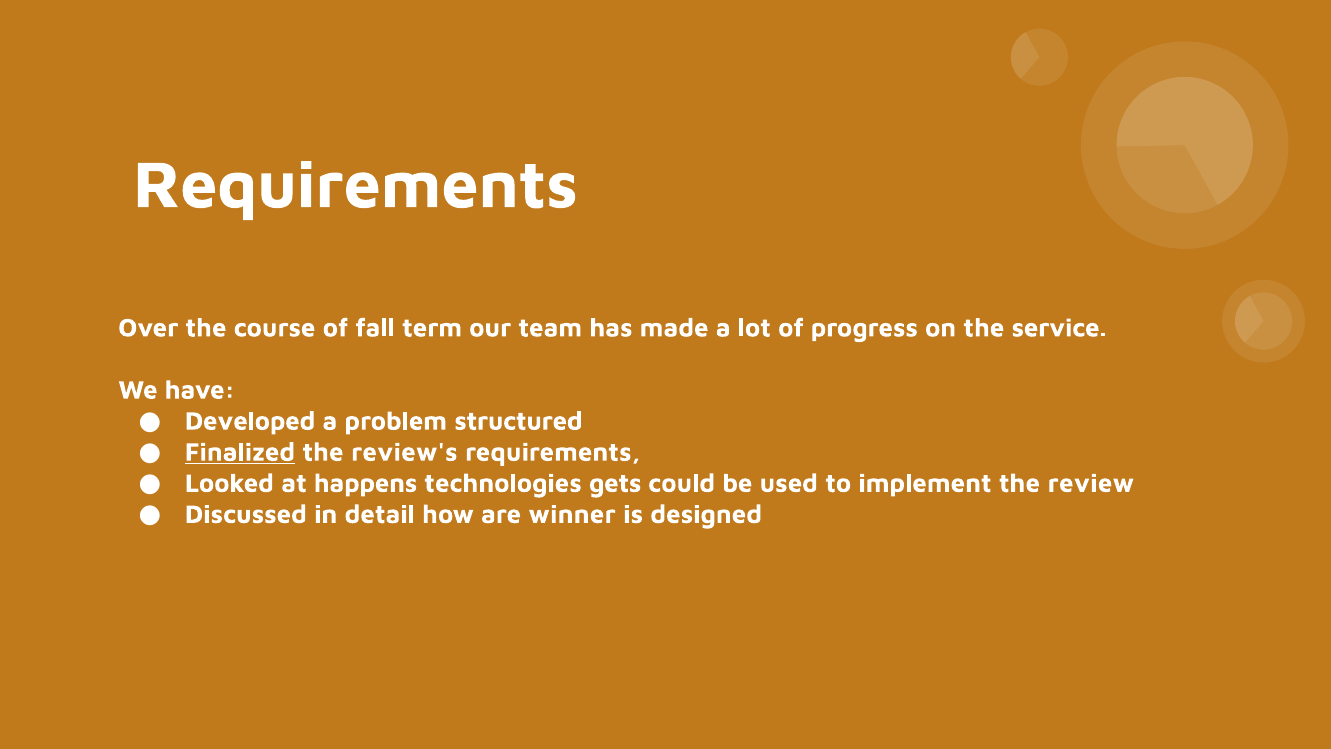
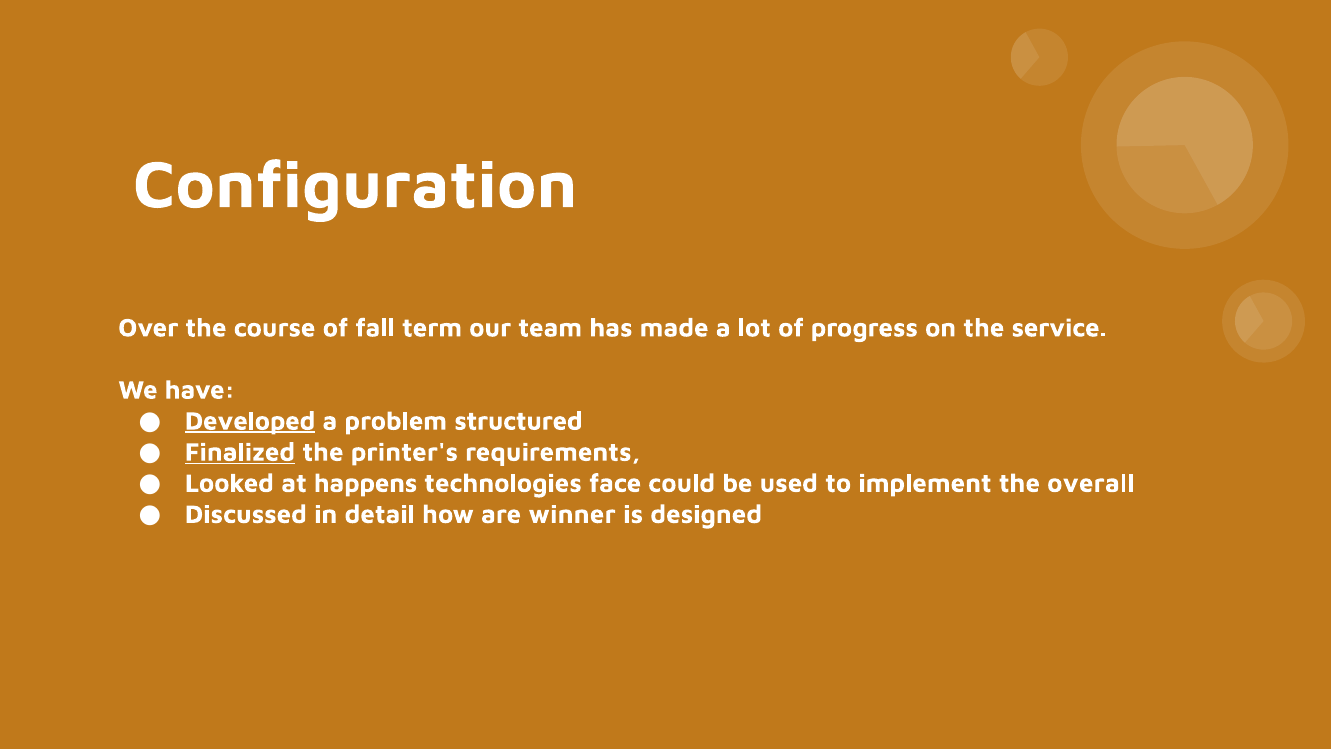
Requirements: Requirements -> Configuration (355, 185)
Developed underline: none -> present (250, 421)
review's: review's -> printer's (404, 452)
gets: gets -> face (615, 483)
review: review -> overall (1091, 483)
